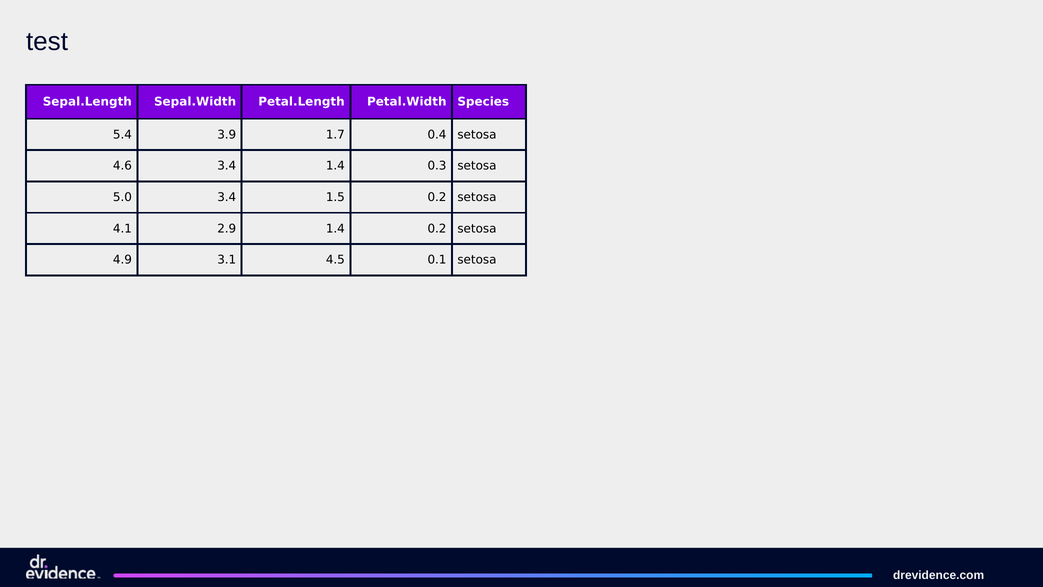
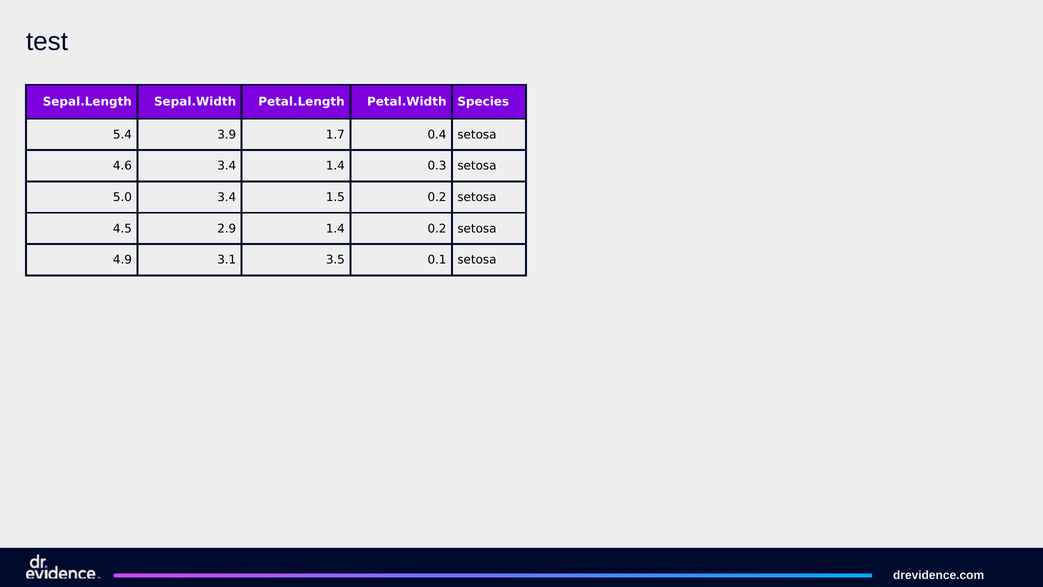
4.1: 4.1 -> 4.5 (122, 229)
4.5: 4.5 -> 3.5 (335, 260)
